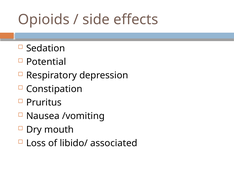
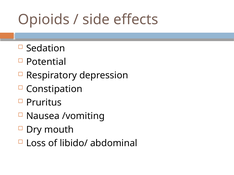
associated: associated -> abdominal (114, 144)
